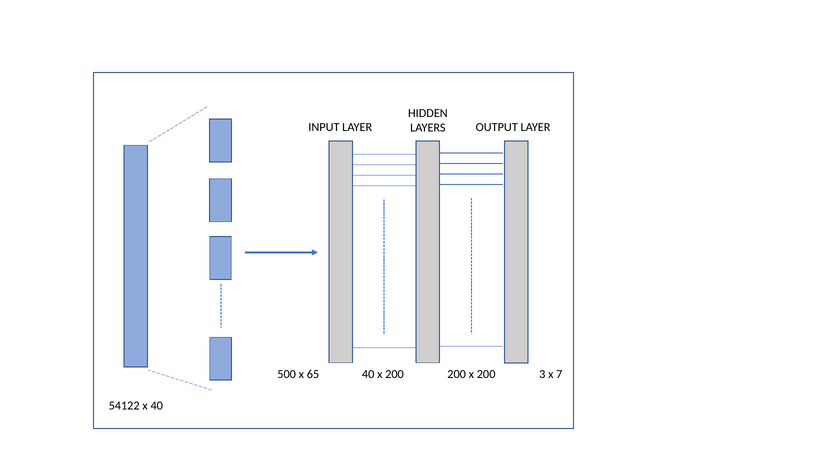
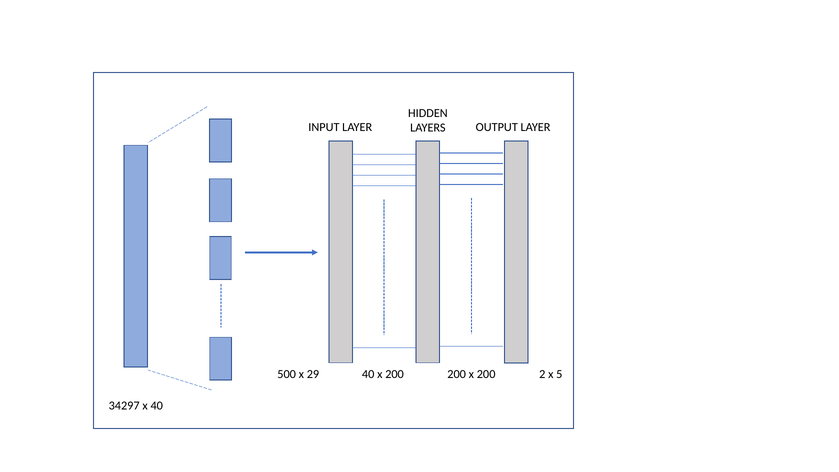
65: 65 -> 29 (313, 374)
3: 3 -> 2 (542, 374)
7: 7 -> 5 (559, 374)
54122: 54122 -> 34297 (124, 406)
